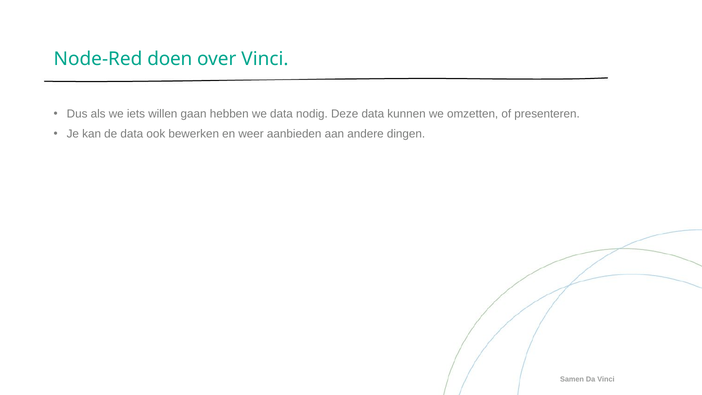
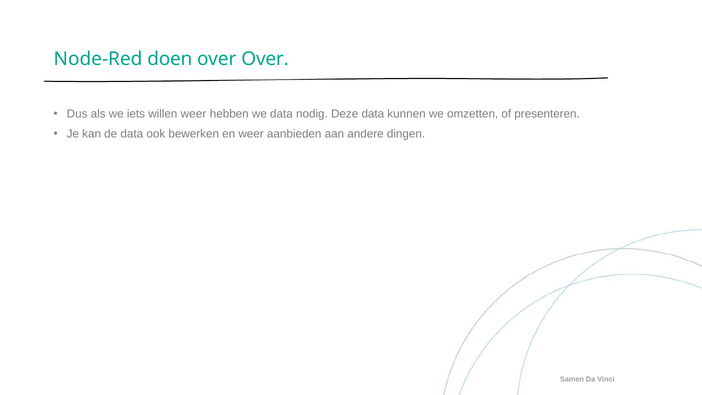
over Vinci: Vinci -> Over (265, 59)
willen gaan: gaan -> weer (194, 114)
